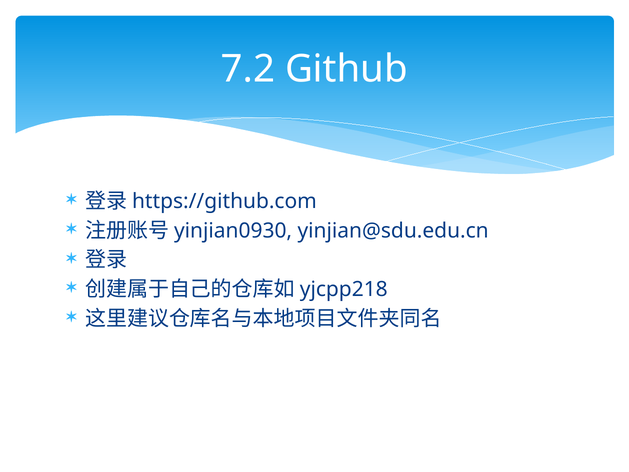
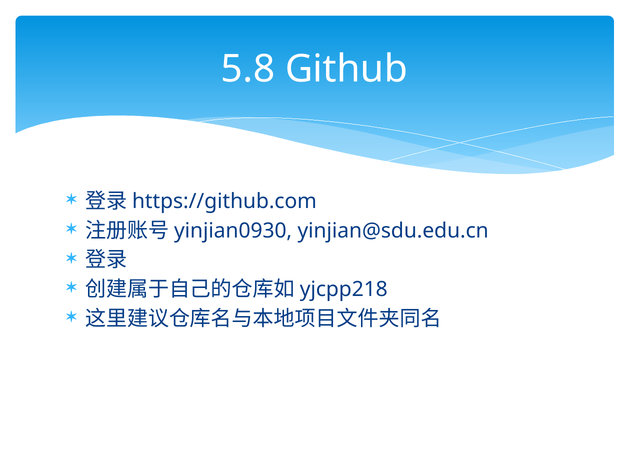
7.2: 7.2 -> 5.8 (248, 69)
